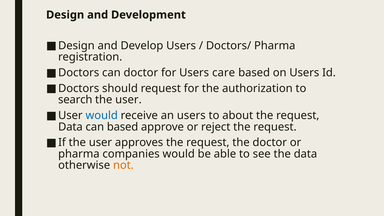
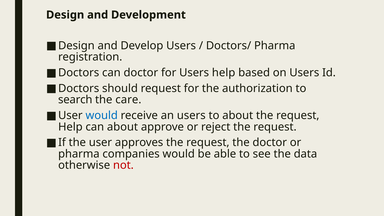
Users care: care -> help (224, 73)
user: user -> care (128, 100)
Data: Data -> Help (70, 127)
can based: based -> about (122, 127)
not colour: orange -> red (123, 165)
